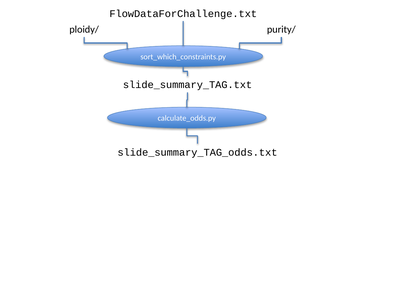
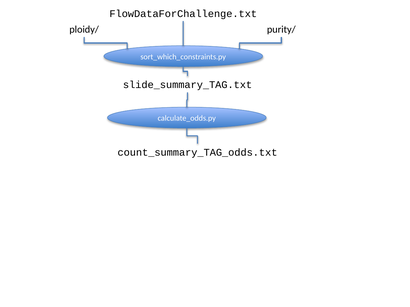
slide_summary_TAG_odds.txt: slide_summary_TAG_odds.txt -> count_summary_TAG_odds.txt (197, 153)
